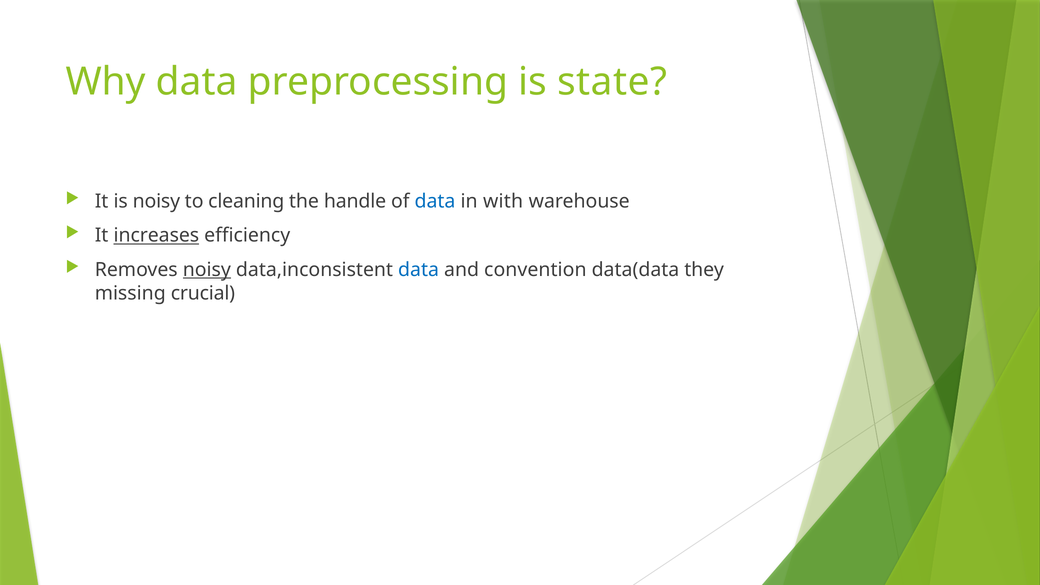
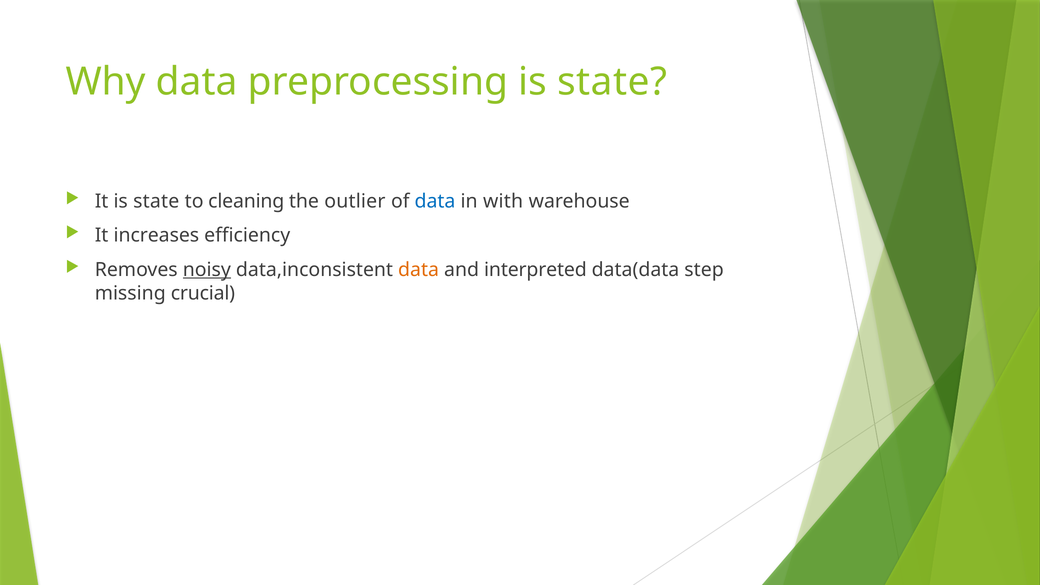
It is noisy: noisy -> state (156, 201)
handle: handle -> outlier (355, 201)
increases underline: present -> none (156, 236)
data colour: blue -> orange (419, 270)
convention: convention -> interpreted (535, 270)
they: they -> step (704, 270)
